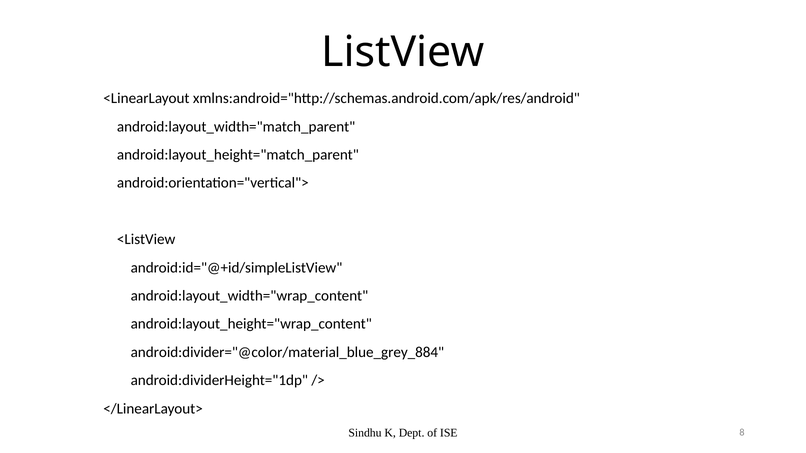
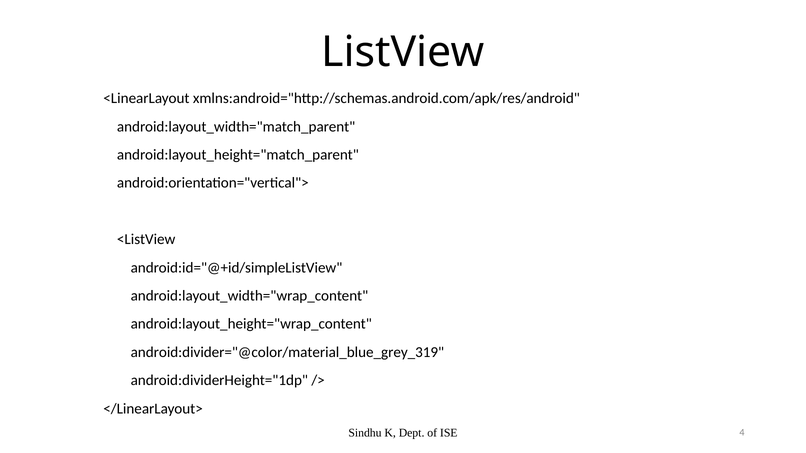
android:divider="@color/material_blue_grey_884: android:divider="@color/material_blue_grey_884 -> android:divider="@color/material_blue_grey_319 (287, 352)
8: 8 -> 4 (742, 433)
